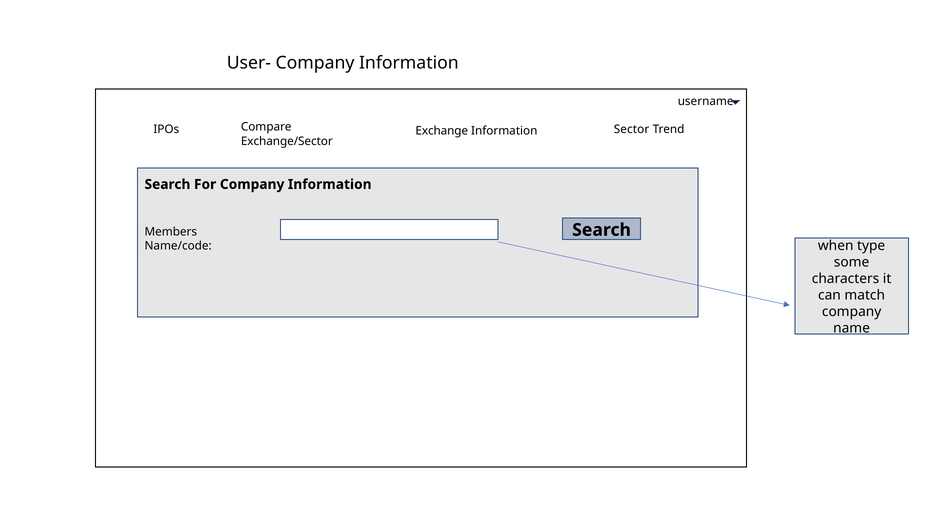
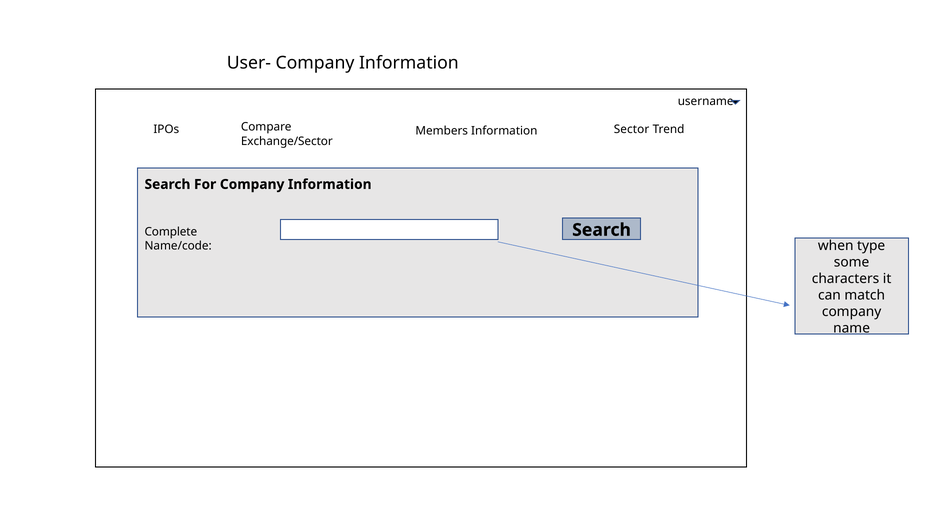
Exchange: Exchange -> Members (442, 131)
Members: Members -> Complete (171, 231)
